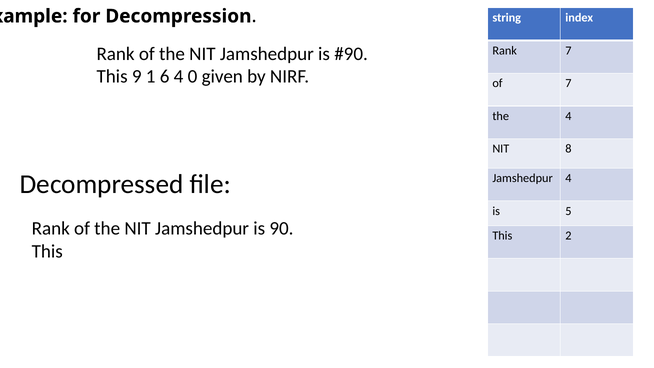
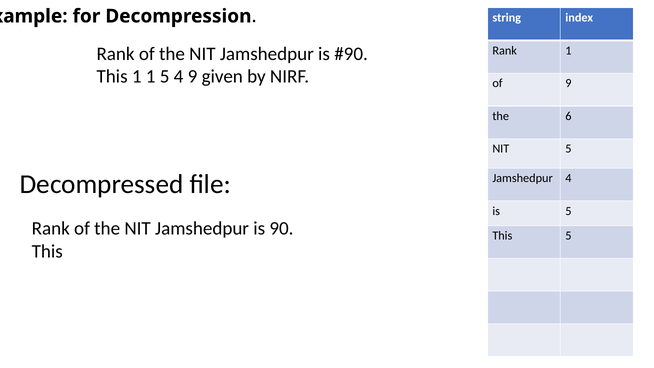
Rank 7: 7 -> 1 (568, 51)
This 9: 9 -> 1 (137, 77)
1 6: 6 -> 5 (165, 77)
4 0: 0 -> 9 (193, 77)
of 7: 7 -> 9 (568, 83)
the 4: 4 -> 6 (568, 116)
NIT 8: 8 -> 5 (568, 149)
This 2: 2 -> 5 (568, 236)
